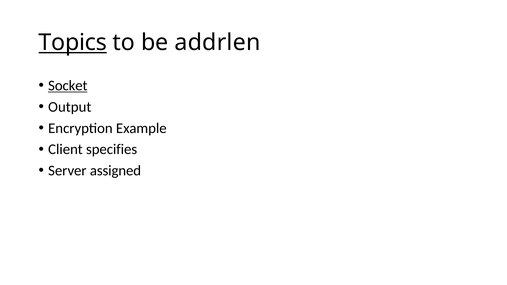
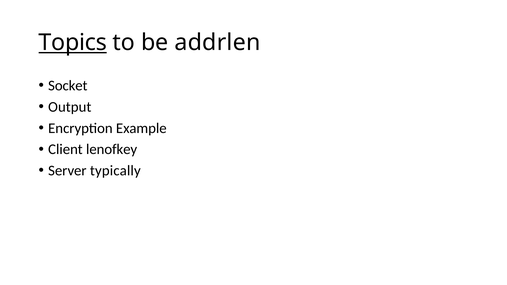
Socket underline: present -> none (68, 86)
specifies: specifies -> lenofkey (112, 149)
assigned: assigned -> typically (115, 171)
